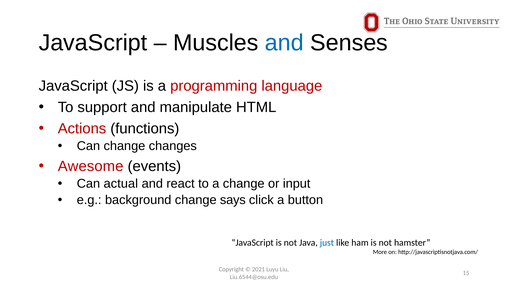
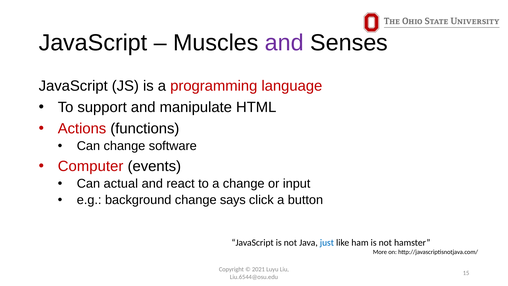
and colour: blue -> purple (284, 43)
changes: changes -> software (173, 146)
Awesome: Awesome -> Computer (91, 166)
